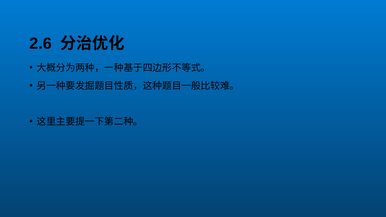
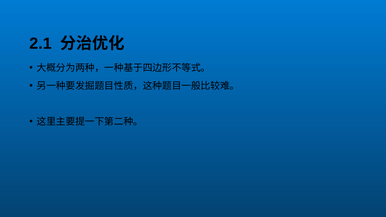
2.6: 2.6 -> 2.1 (41, 44)
